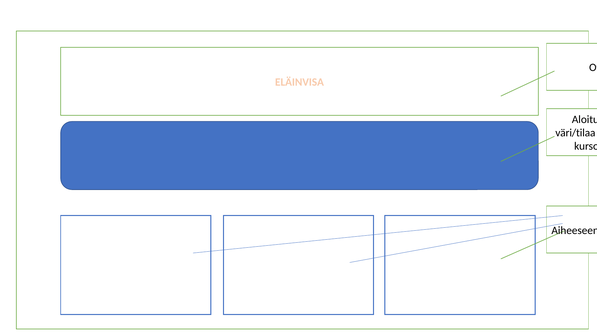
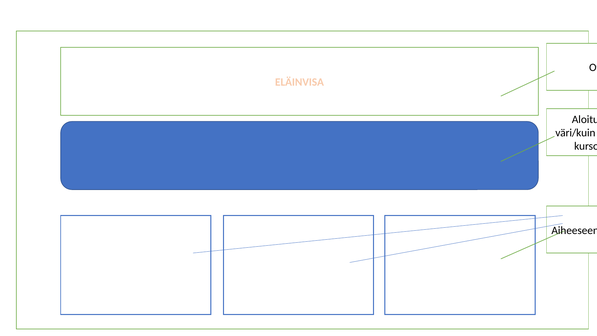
väri/tilaa: väri/tilaa -> väri/kuin (575, 133)
